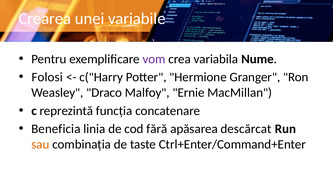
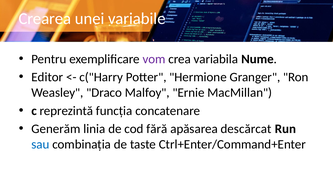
Folosi: Folosi -> Editor (47, 77)
Beneficia: Beneficia -> Generăm (56, 129)
sau colour: orange -> blue (40, 145)
